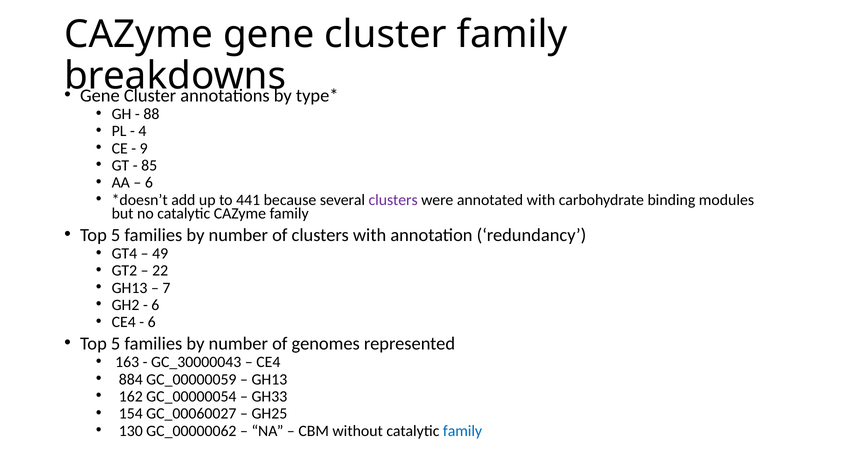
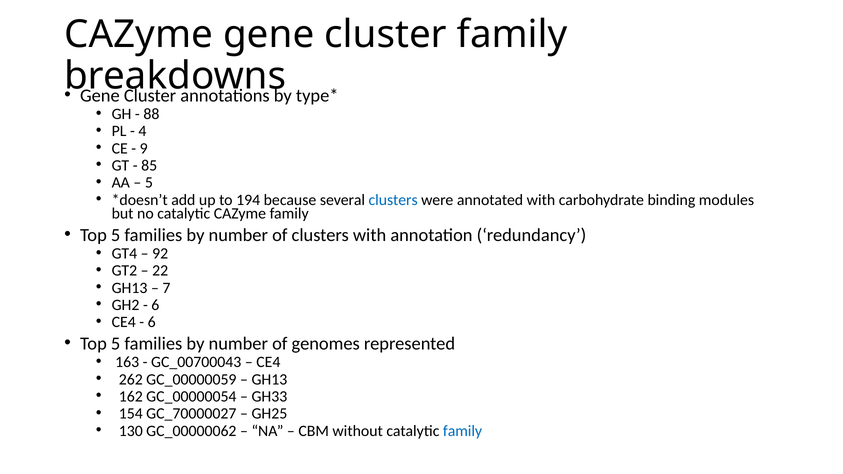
6: 6 -> 5 (149, 183)
441: 441 -> 194 (248, 200)
clusters colour: purple -> blue (393, 200)
49: 49 -> 92 (160, 254)
GC_30000043: GC_30000043 -> GC_00700043 (196, 362)
884: 884 -> 262 (131, 380)
GC_00060027: GC_00060027 -> GC_70000027 (191, 414)
